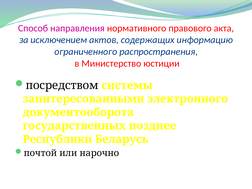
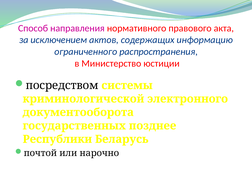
заинтересованными: заинтересованными -> криминологической (83, 99)
